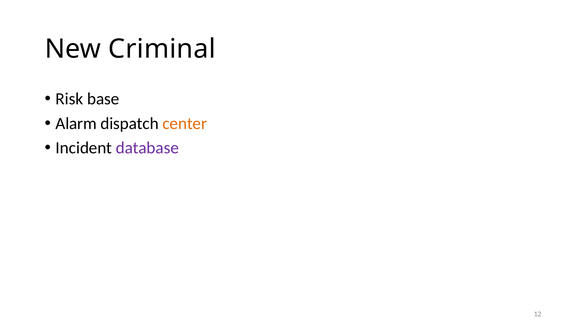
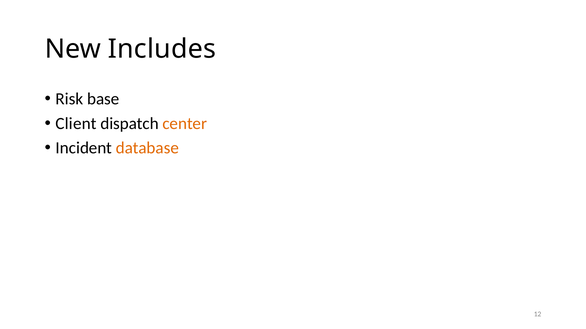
Criminal: Criminal -> Includes (162, 49)
Alarm: Alarm -> Client (76, 124)
database colour: purple -> orange (147, 148)
